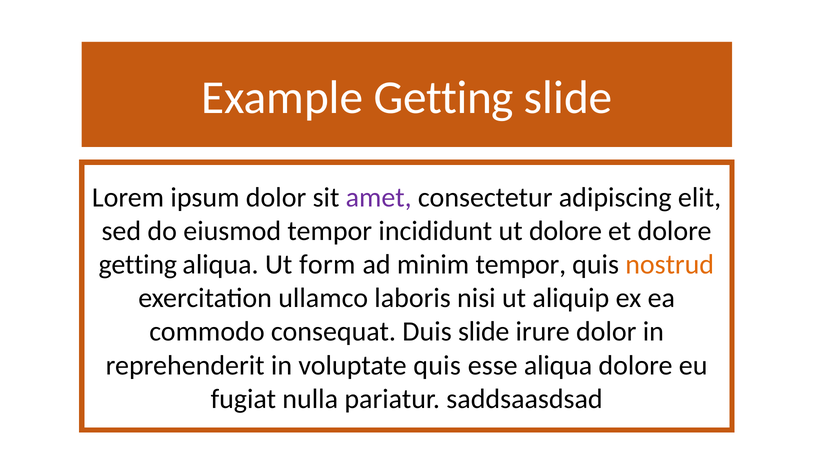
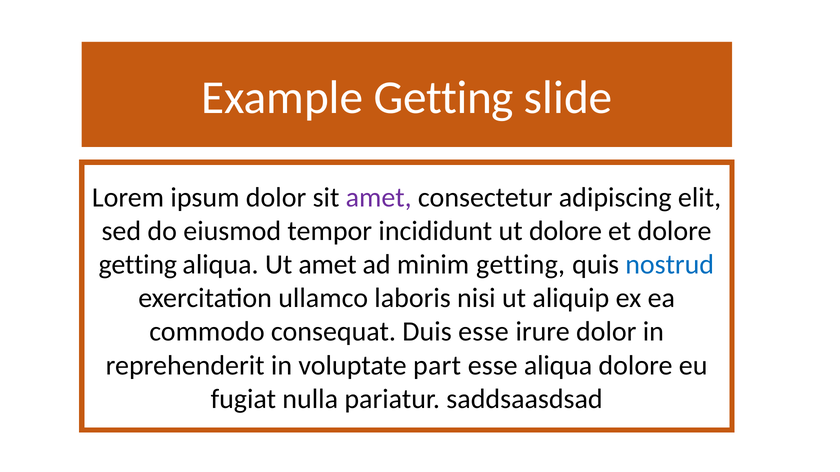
Ut form: form -> amet (328, 265)
minim tempor: tempor -> getting (521, 265)
nostrud colour: orange -> blue (670, 265)
Duis slide: slide -> esse (483, 332)
voluptate quis: quis -> part (437, 366)
